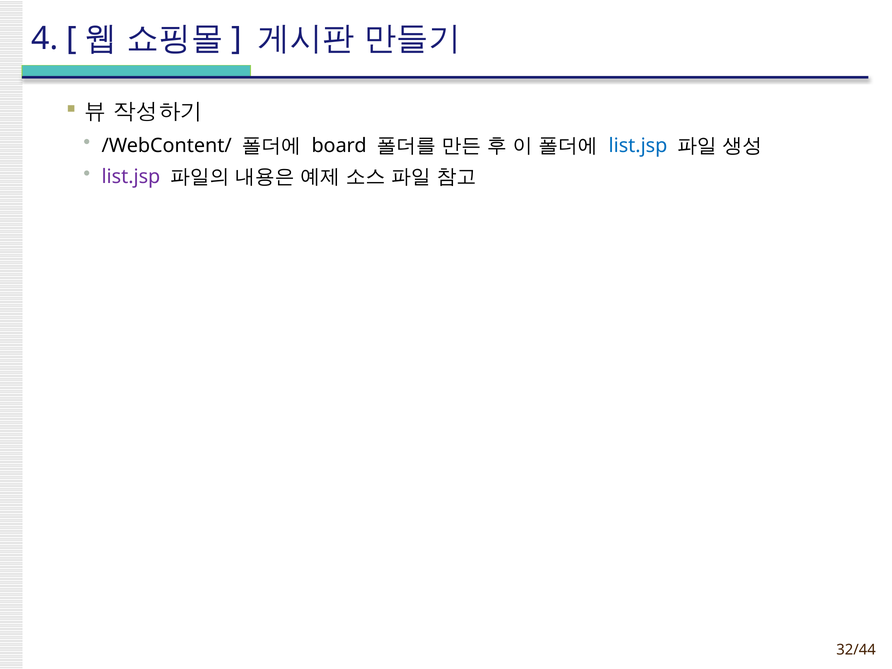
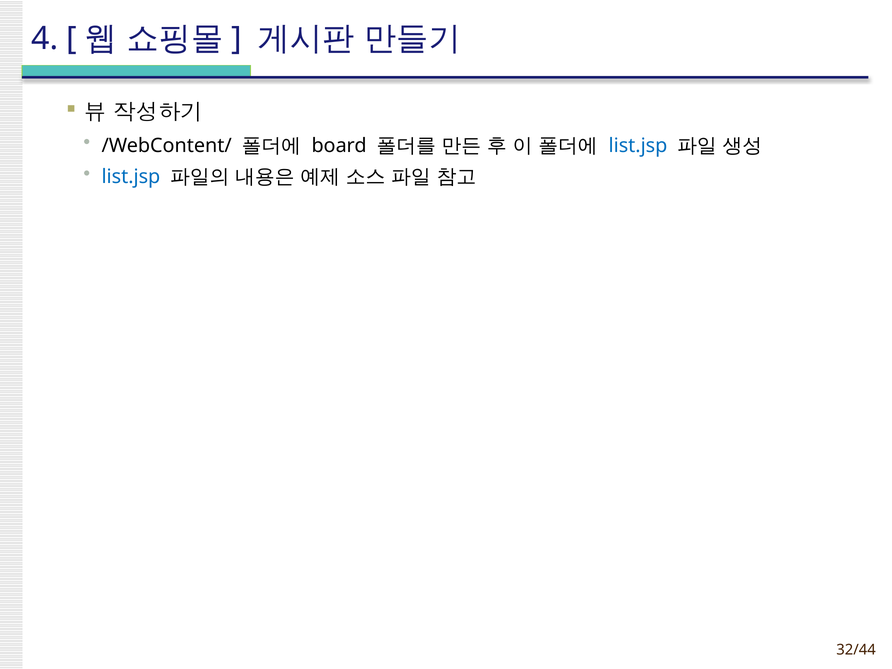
list.jsp colour: purple -> blue (131, 177)
